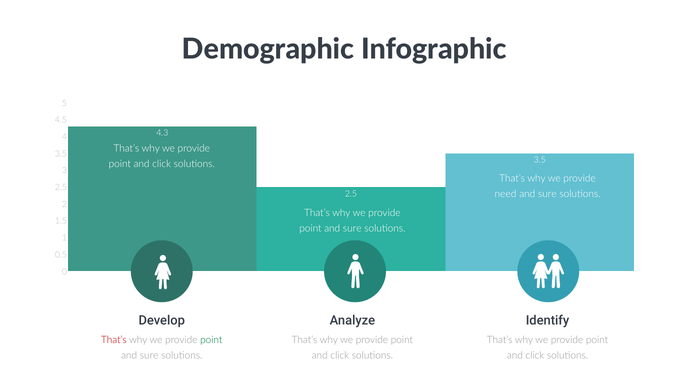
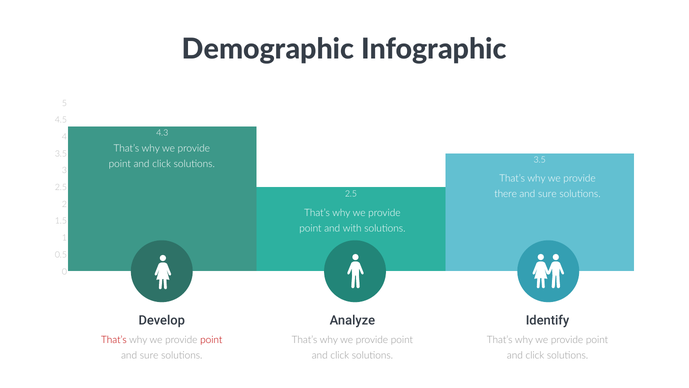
need: need -> there (506, 194)
sure: sure -> with (352, 228)
point colour: green -> red (211, 340)
